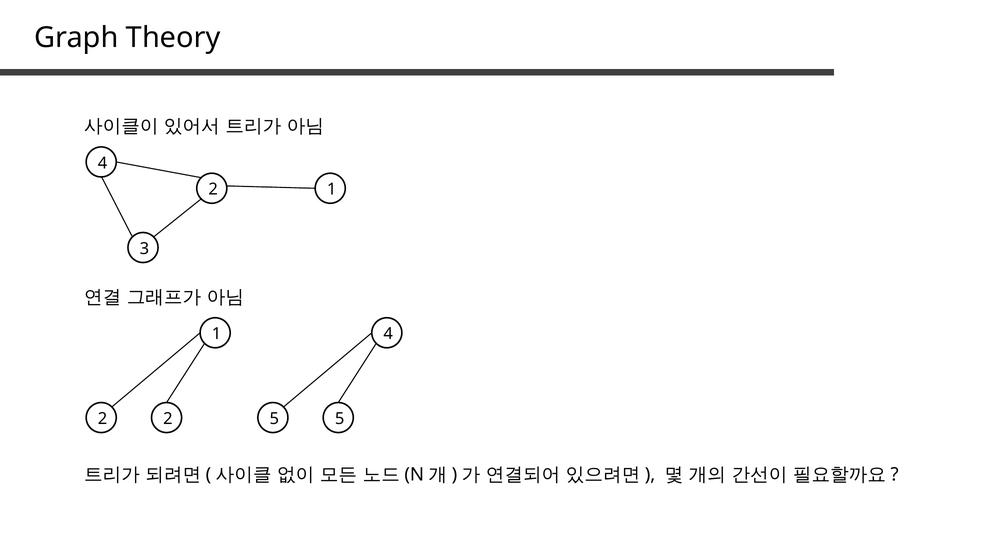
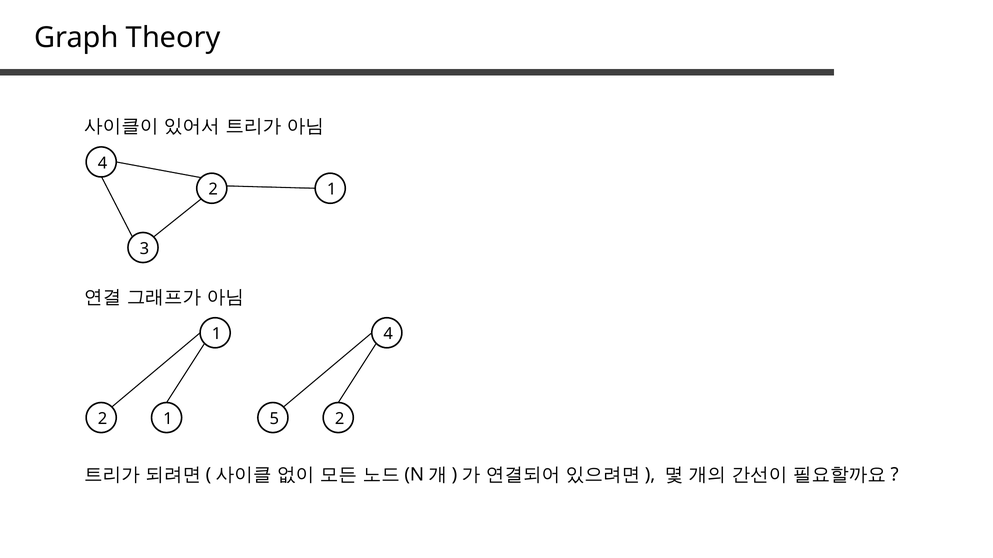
2 2: 2 -> 1 (168, 419)
5 5: 5 -> 2 (340, 419)
